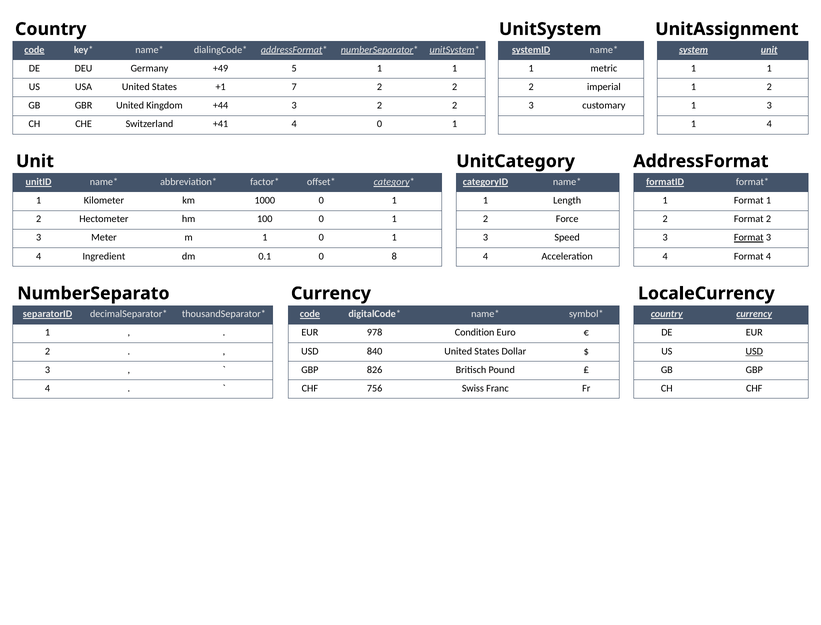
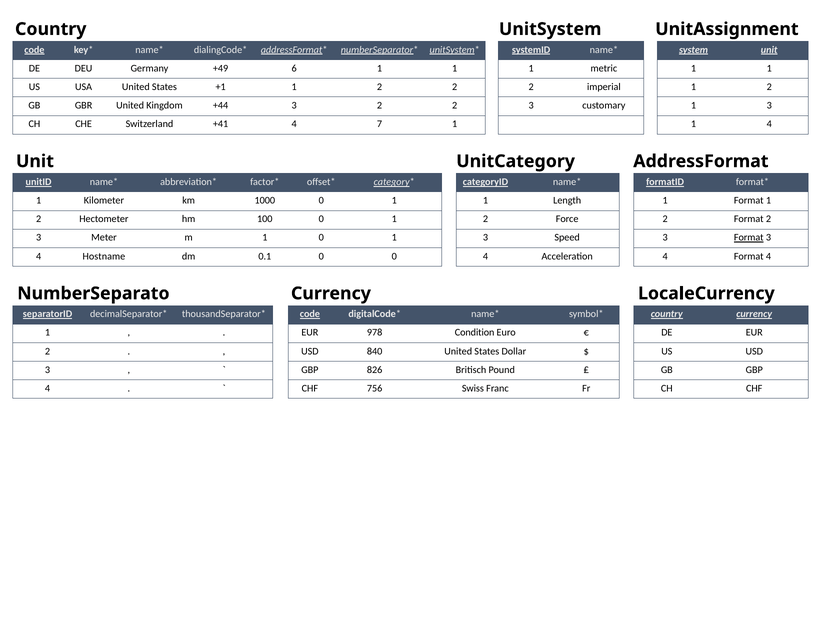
5: 5 -> 6 (294, 68)
+1 7: 7 -> 1 (294, 87)
4 0: 0 -> 7 (380, 124)
Ingredient: Ingredient -> Hostname (104, 256)
0 8: 8 -> 0 (394, 256)
USD underline: present -> none (754, 351)
